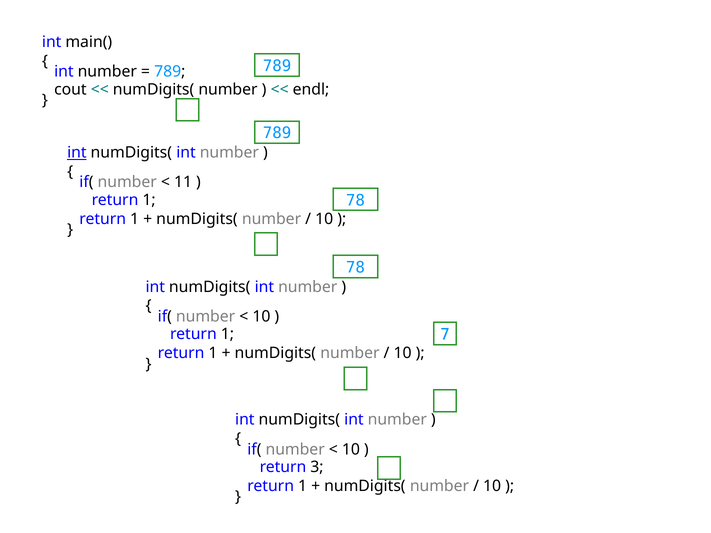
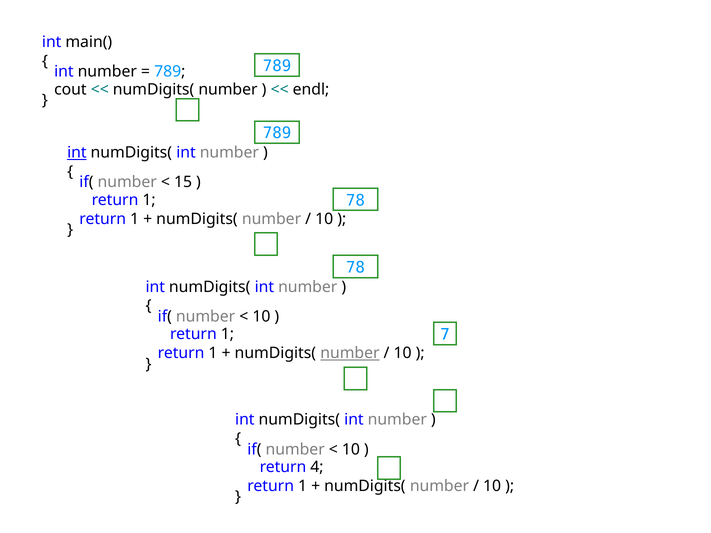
11: 11 -> 15 (183, 182)
number underline: none -> present (350, 353)
3: 3 -> 4 (317, 467)
